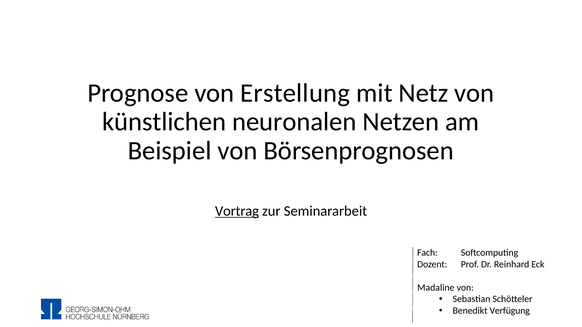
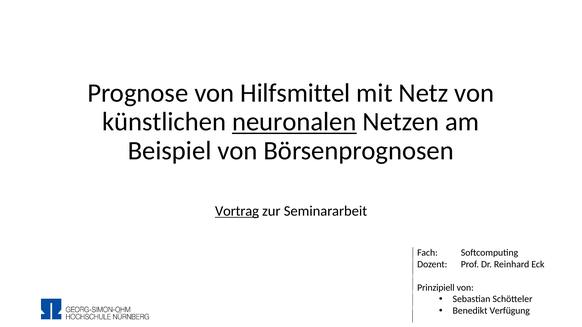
Erstellung: Erstellung -> Hilfsmittel (295, 93)
neuronalen underline: none -> present (294, 122)
Madaline: Madaline -> Prinzipiell (436, 288)
